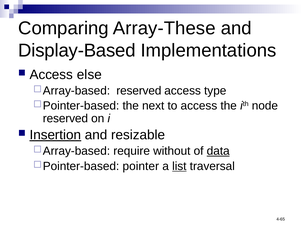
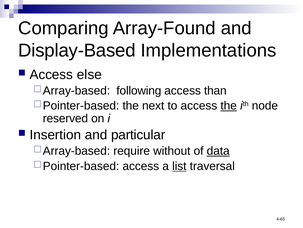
Array-These: Array-These -> Array-Found (164, 28)
reserved: reserved -> following (139, 90)
type: type -> than (215, 90)
the underline: none -> present (229, 105)
Insertion underline: present -> none (55, 135)
resizable: resizable -> particular (138, 135)
pointer: pointer -> access (141, 166)
